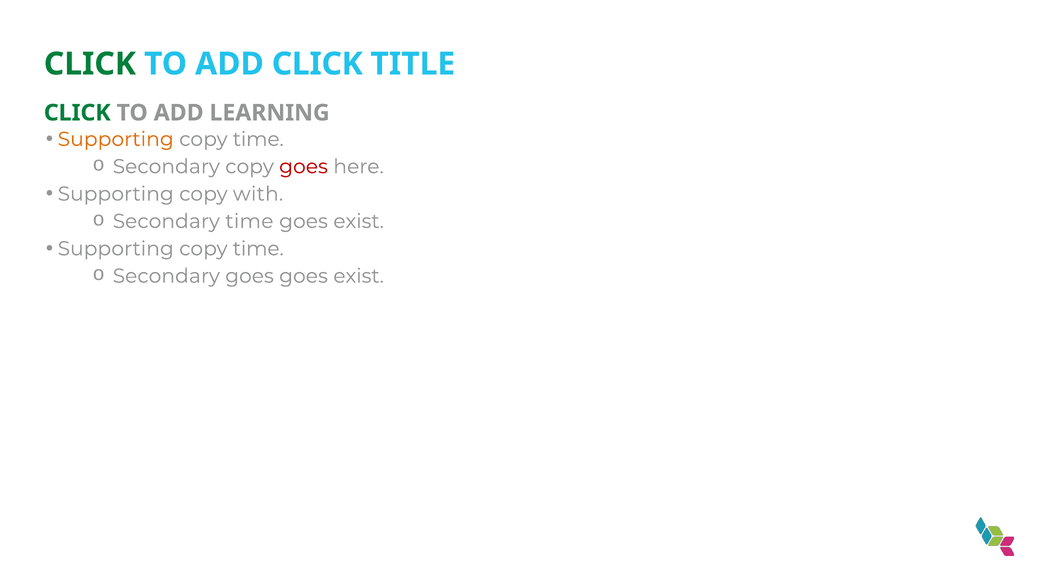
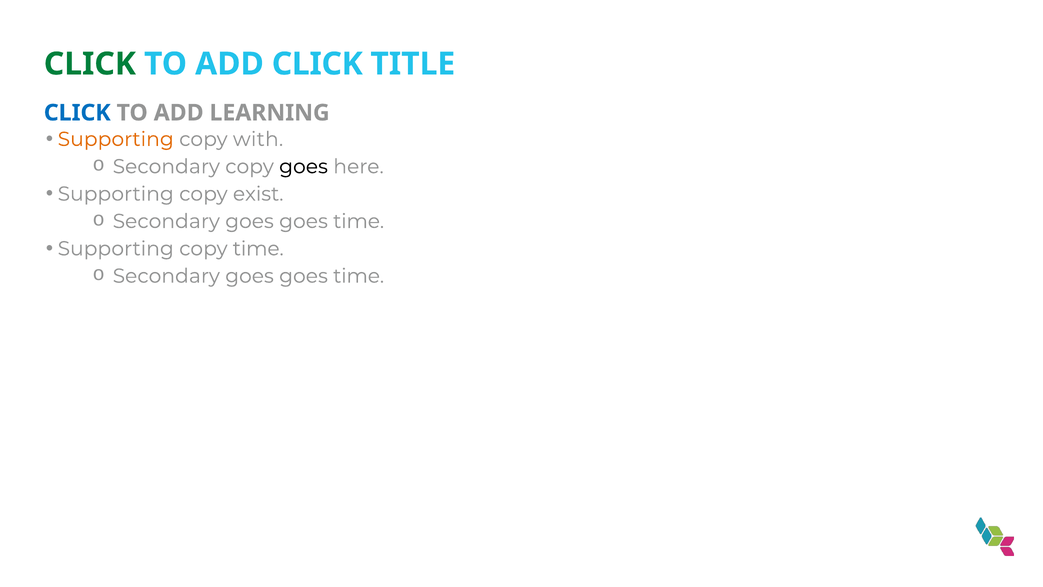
CLICK colour: green -> blue (77, 113)
time: time -> with (258, 139)
goes colour: red -> black (304, 167)
with: with -> exist (258, 194)
time: time -> goes (250, 221)
exist: exist -> time (359, 221)
exist: exist -> time (359, 276)
